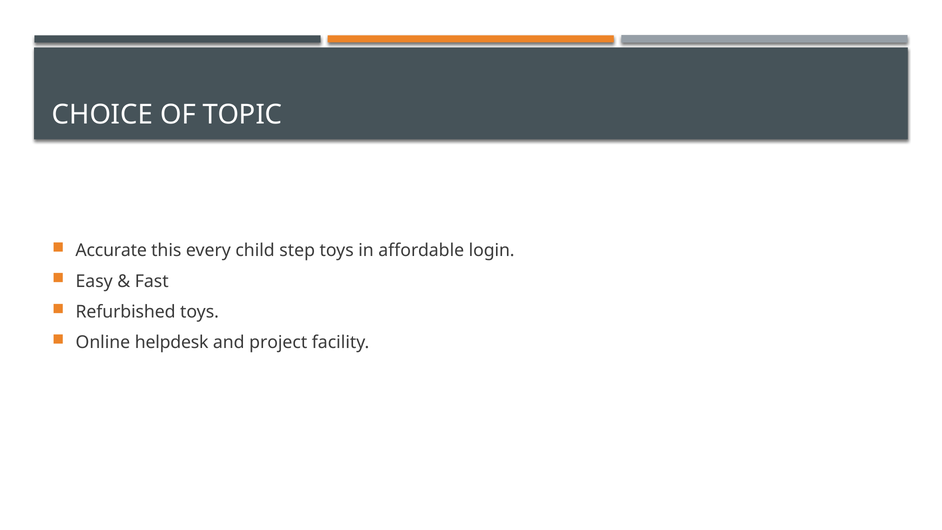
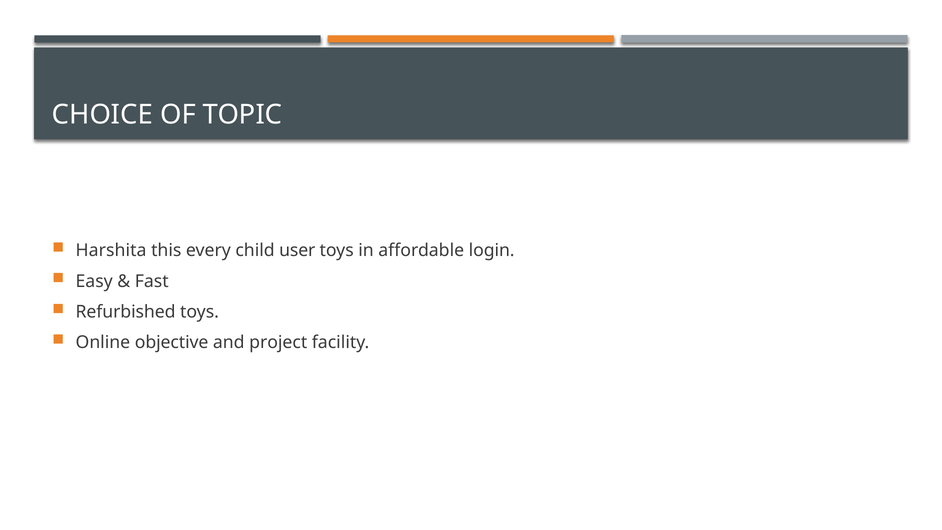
Accurate: Accurate -> Harshita (111, 251)
step: step -> user (297, 251)
helpdesk: helpdesk -> objective (172, 342)
